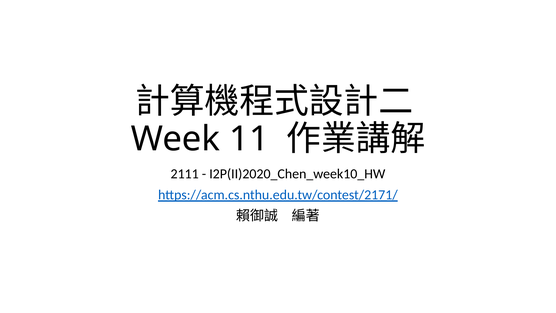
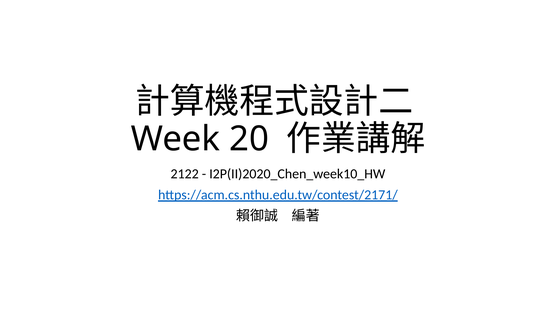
11: 11 -> 20 (249, 139)
2111: 2111 -> 2122 (185, 174)
